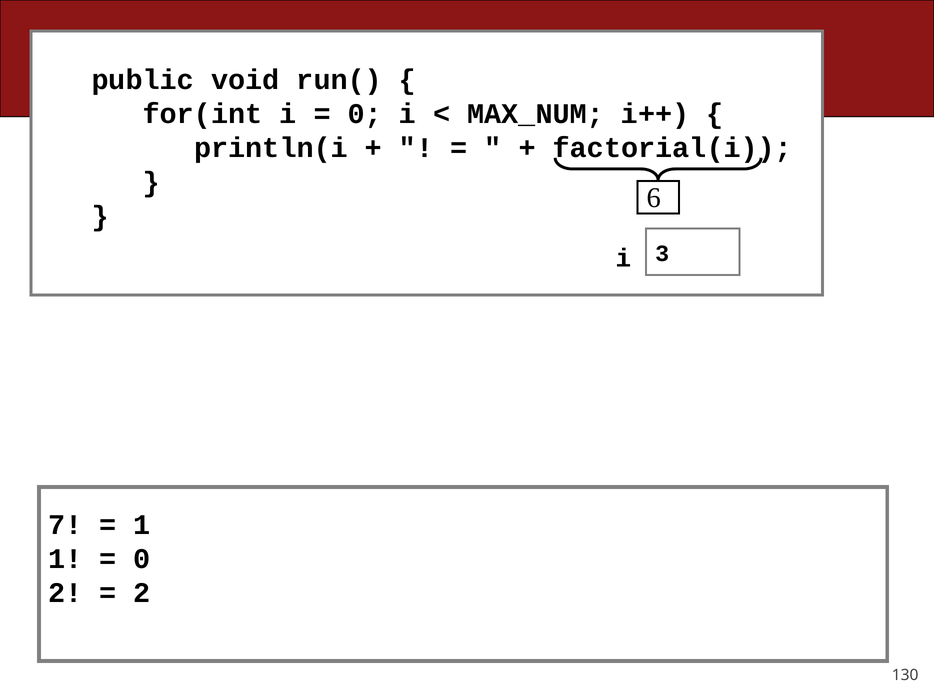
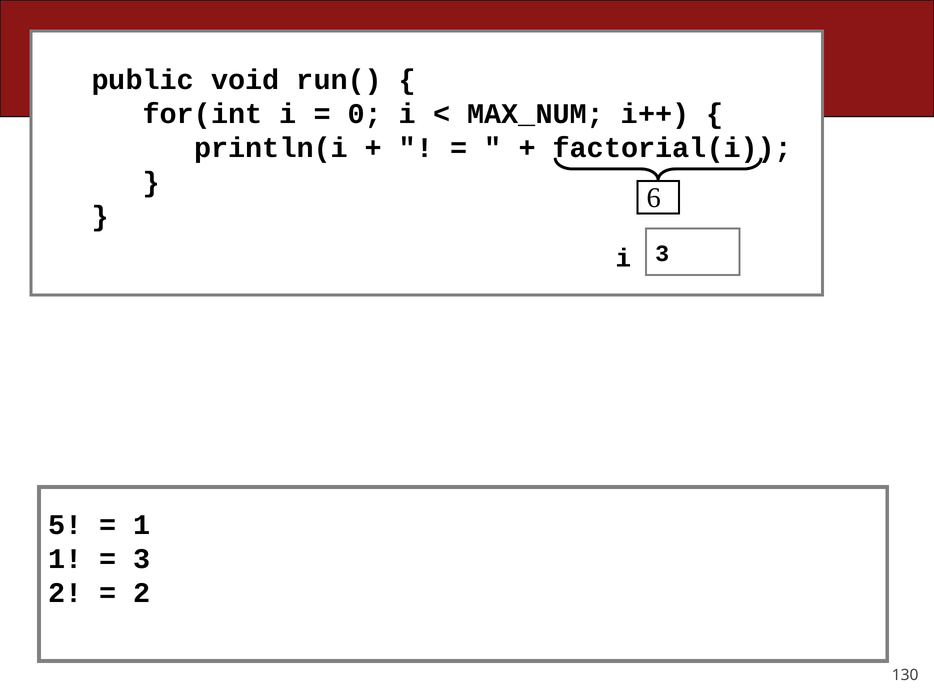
7: 7 -> 5 (65, 525)
0: 0 -> 3 (142, 559)
